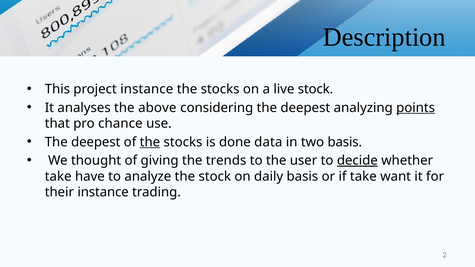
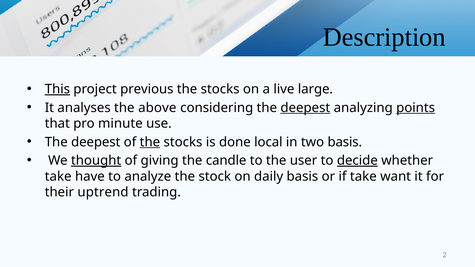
This underline: none -> present (57, 89)
project instance: instance -> previous (147, 89)
live stock: stock -> large (315, 89)
deepest underline: none -> present (305, 108)
chance: chance -> minute (120, 124)
data: data -> local (268, 142)
thought underline: none -> present (96, 161)
trends: trends -> candle (226, 161)
their instance: instance -> uptrend (103, 192)
